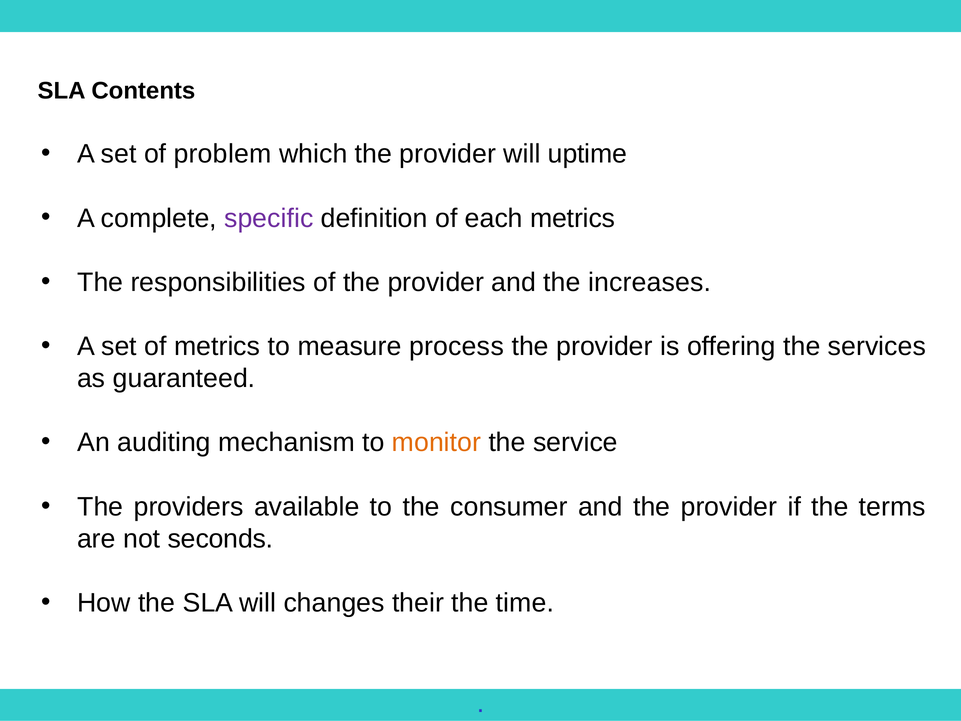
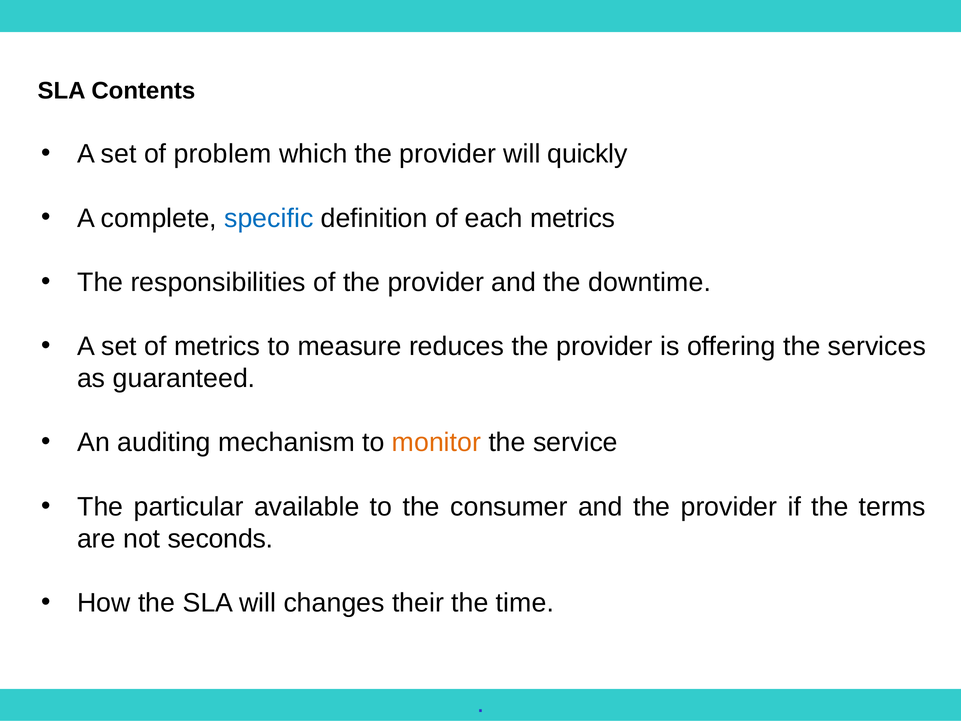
uptime: uptime -> quickly (587, 154)
specific colour: purple -> blue (269, 218)
increases: increases -> downtime (650, 282)
process: process -> reduces (457, 346)
providers: providers -> particular (189, 507)
